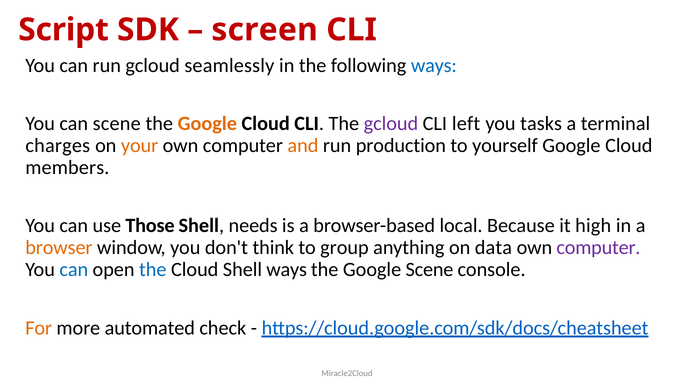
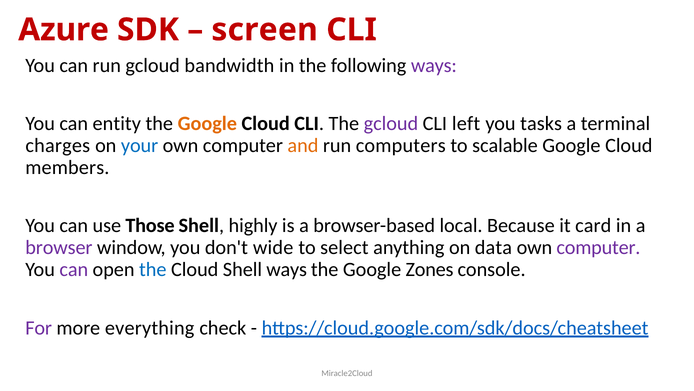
Script: Script -> Azure (64, 30)
seamlessly: seamlessly -> bandwidth (229, 65)
ways colour: blue -> purple (434, 65)
can scene: scene -> entity (117, 124)
your colour: orange -> blue (140, 145)
production: production -> computers (401, 145)
yourself: yourself -> scalable (505, 145)
needs: needs -> highly (253, 225)
high: high -> card (593, 225)
browser colour: orange -> purple (59, 247)
think: think -> wide (273, 247)
group: group -> select (344, 247)
can colour: blue -> purple (74, 269)
Google Scene: Scene -> Zones (429, 269)
For colour: orange -> purple (39, 327)
automated: automated -> everything (150, 327)
